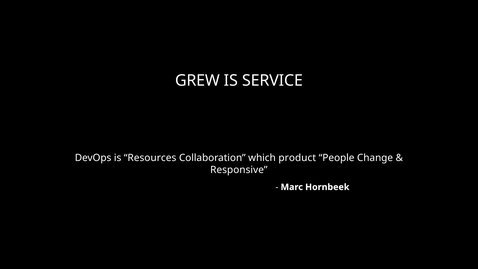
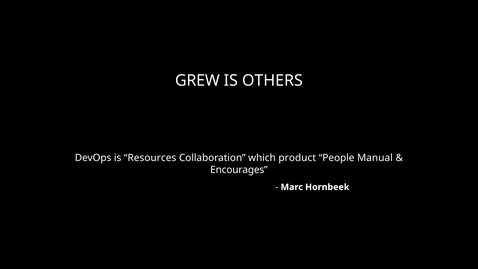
SERVICE: SERVICE -> OTHERS (272, 80)
Change: Change -> Manual (375, 158)
Responsive: Responsive -> Encourages (239, 170)
